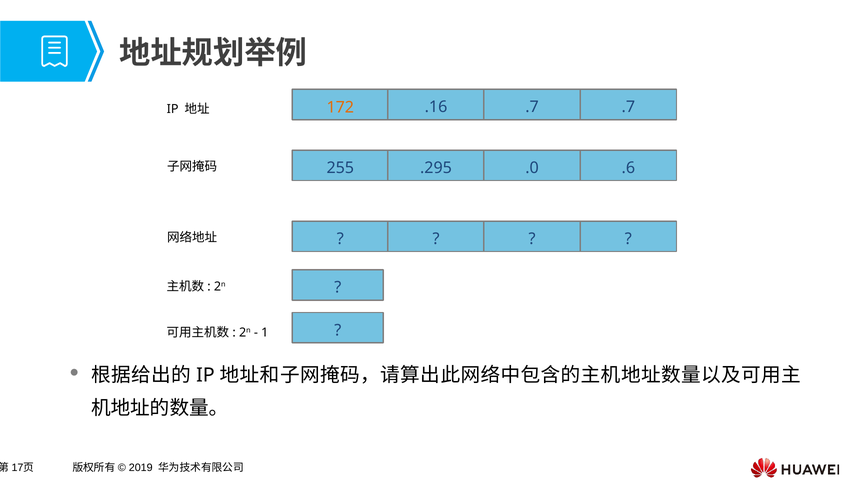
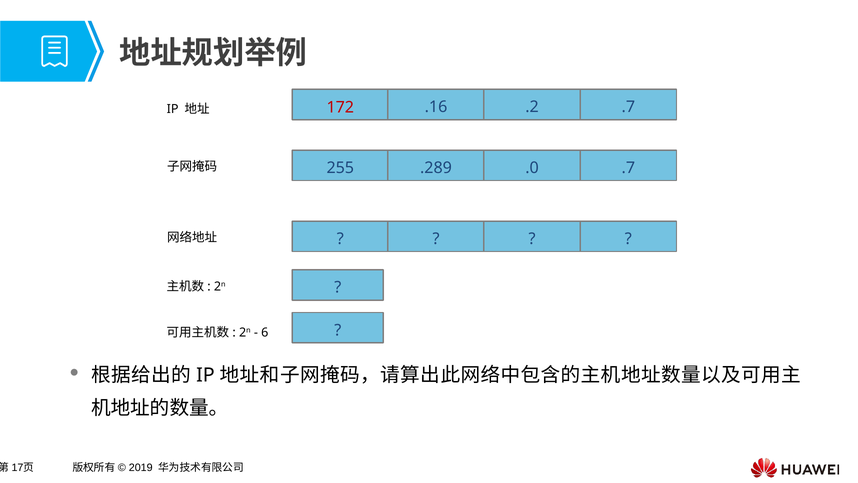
172 colour: orange -> red (340, 107)
.16 .7: .7 -> .2 (532, 107)
.295: .295 -> .289 (436, 168)
.0 .6: .6 -> .7 (628, 168)
1: 1 -> 6 (265, 332)
